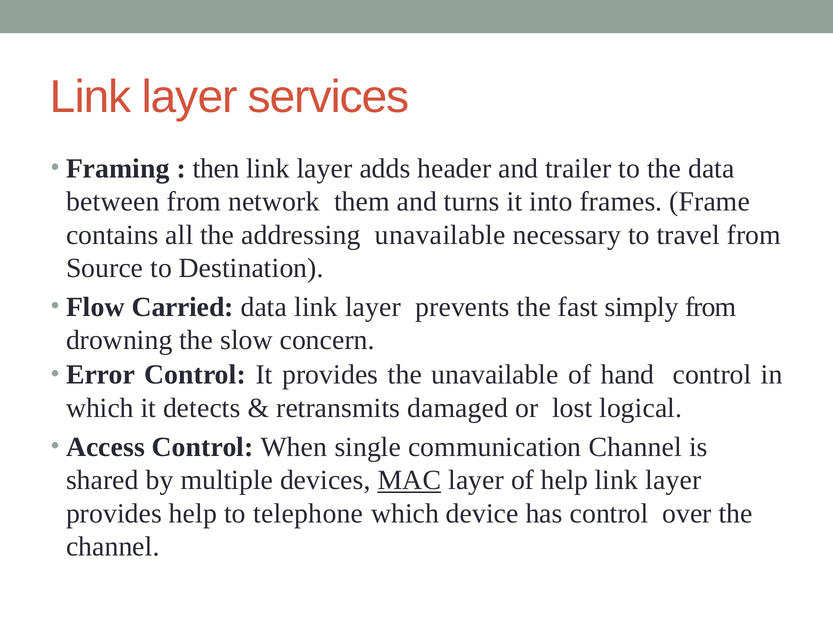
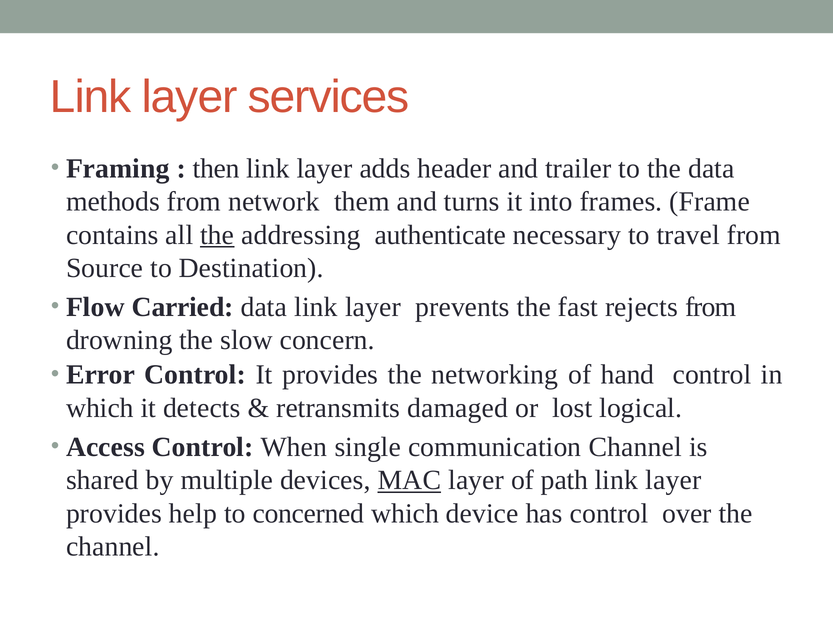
between: between -> methods (113, 202)
the underline: none -> present (217, 235)
addressing unavailable: unavailable -> authenticate (440, 235)
simply: simply -> rejects (641, 307)
the unavailable: unavailable -> networking (495, 375)
of help: help -> path (564, 481)
telephone: telephone -> concerned (308, 514)
